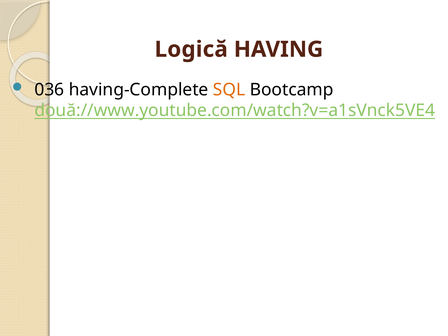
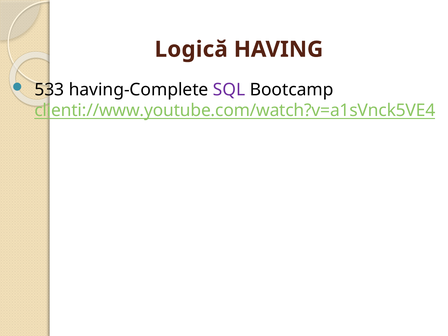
036: 036 -> 533 (49, 90)
SQL colour: orange -> purple (229, 90)
două://www.youtube.com/watch?v=a1sVnck5VE4: două://www.youtube.com/watch?v=a1sVnck5VE4 -> clienti://www.youtube.com/watch?v=a1sVnck5VE4 (235, 111)
